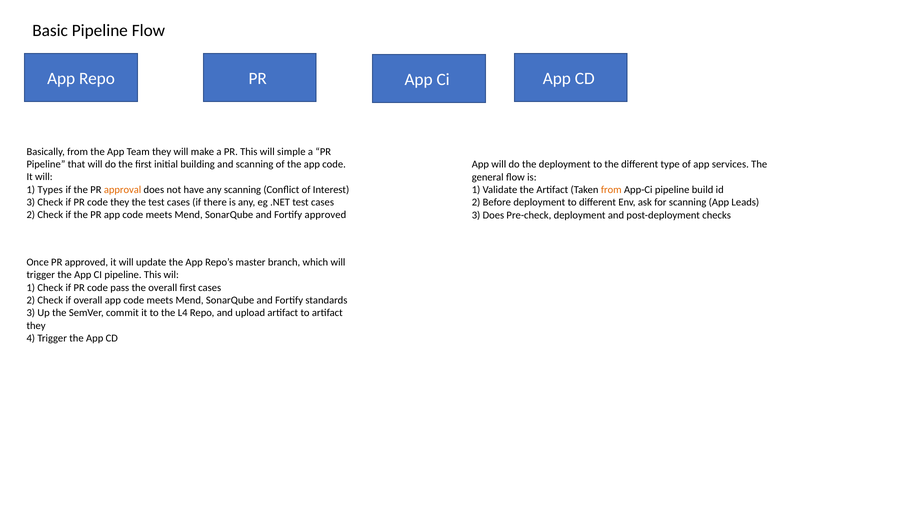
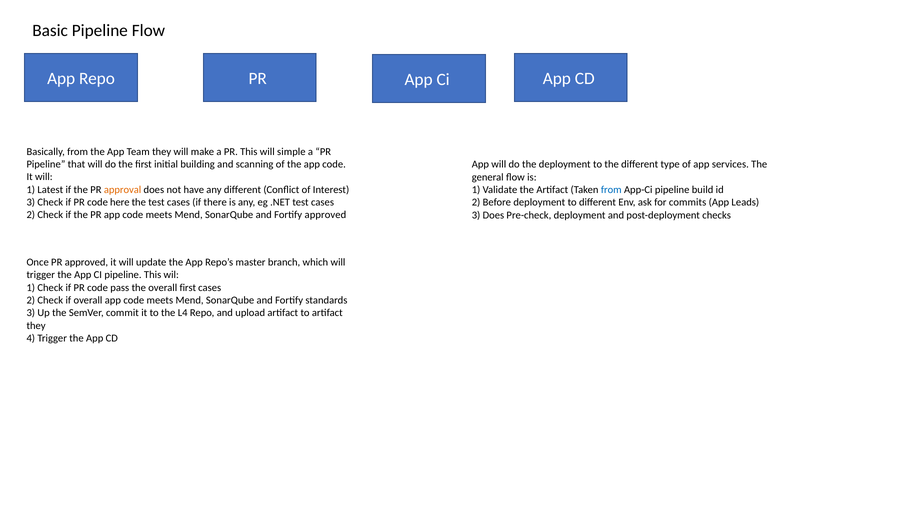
Types: Types -> Latest (50, 190)
any scanning: scanning -> different (242, 190)
from colour: orange -> blue (611, 190)
code they: they -> here (120, 202)
for scanning: scanning -> commits (688, 202)
